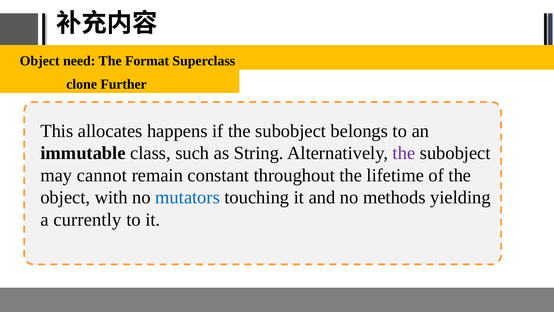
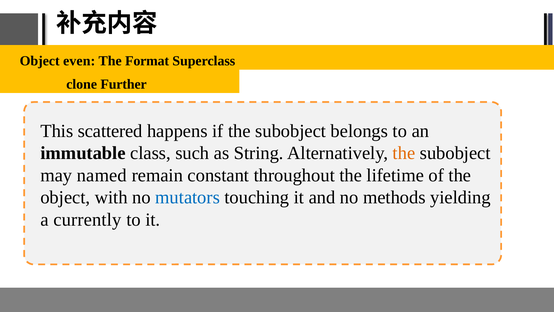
need: need -> even (79, 61)
allocates: allocates -> scattered (110, 131)
the colour: purple -> orange (404, 153)
cannot: cannot -> named (102, 175)
